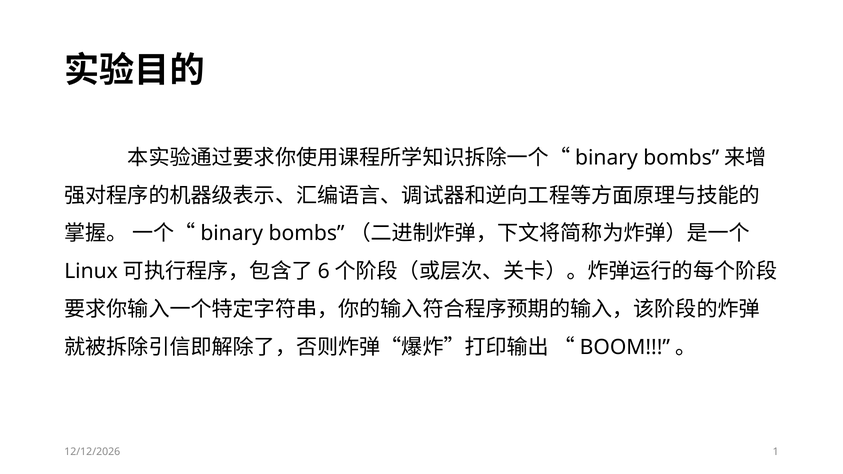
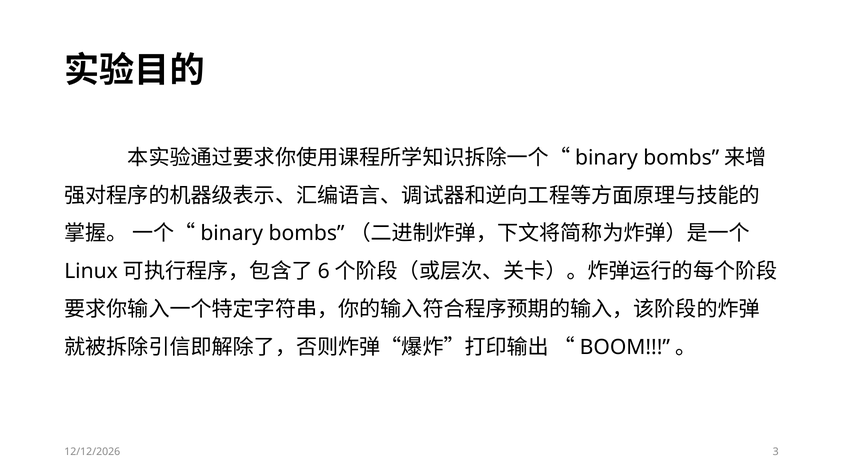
1: 1 -> 3 (776, 452)
